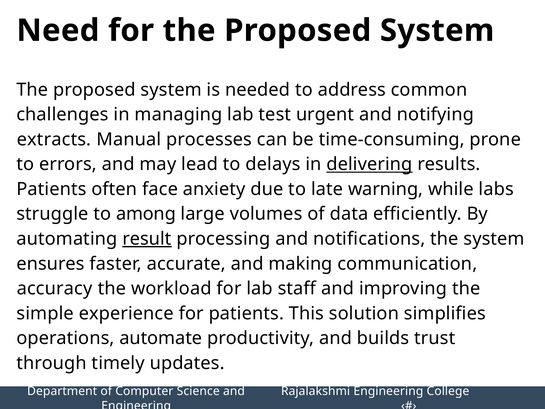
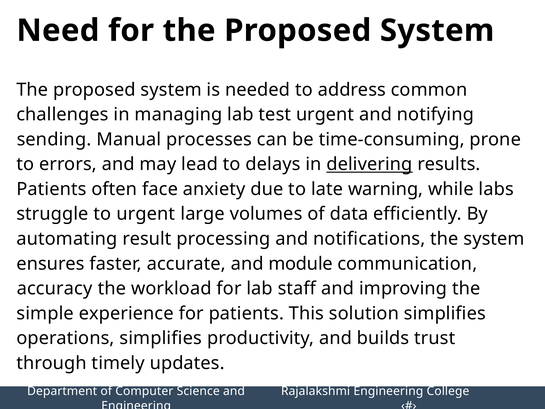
extracts: extracts -> sending (54, 139)
to among: among -> urgent (146, 214)
result underline: present -> none (147, 239)
making: making -> module (301, 264)
operations automate: automate -> simplifies (161, 338)
